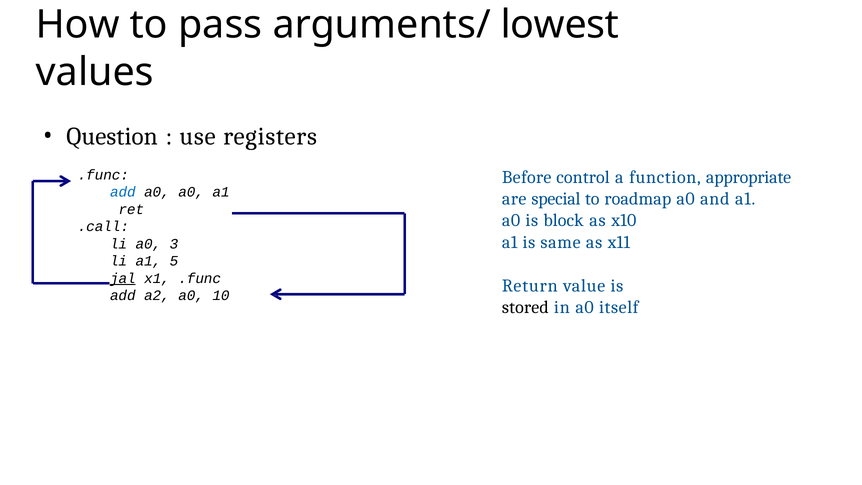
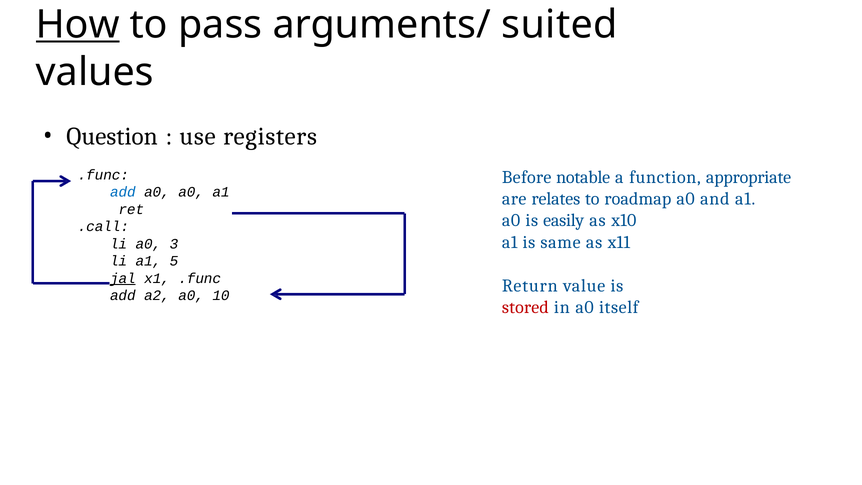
How underline: none -> present (78, 25)
lowest: lowest -> suited (560, 25)
control: control -> notable (583, 177)
special: special -> relates (556, 199)
block: block -> easily (564, 220)
stored colour: black -> red (525, 307)
